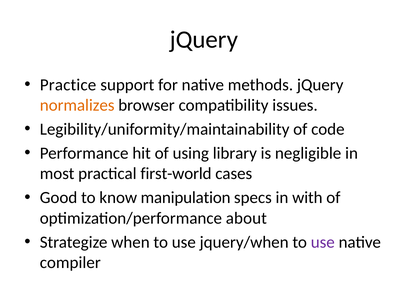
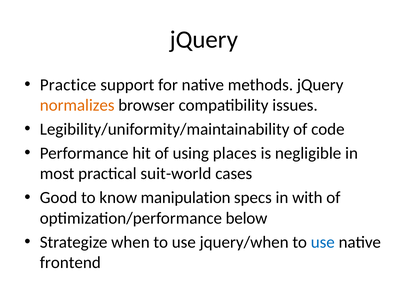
library: library -> places (235, 153)
first-world: first-world -> suit-world (176, 174)
about: about -> below (246, 218)
use colour: purple -> blue (323, 242)
compiler: compiler -> frontend (70, 263)
